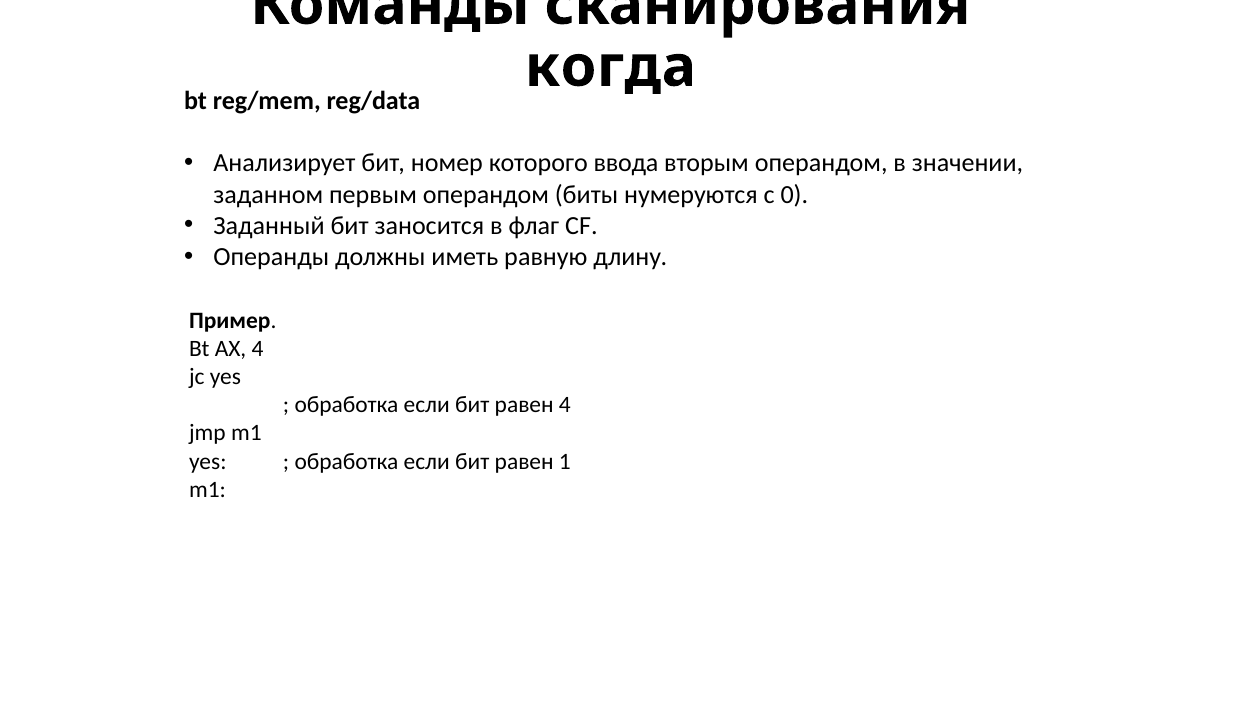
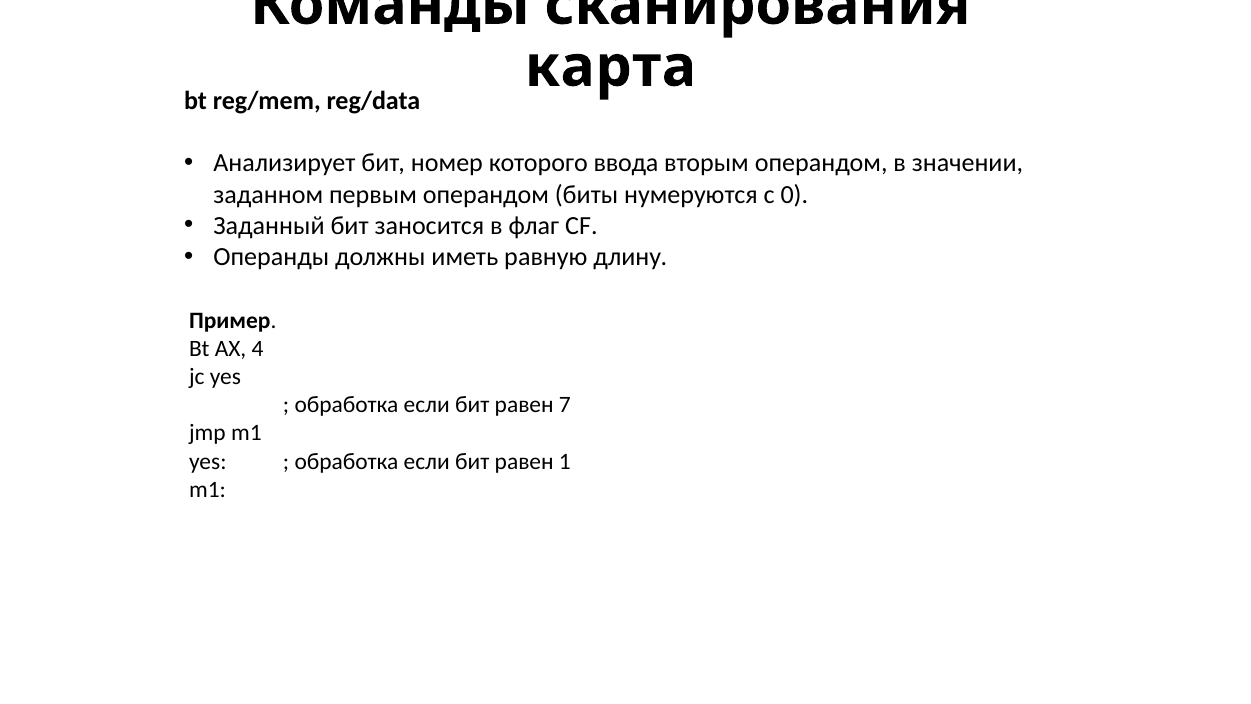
когда: когда -> карта (610, 67)
равен 4: 4 -> 7 (565, 405)
